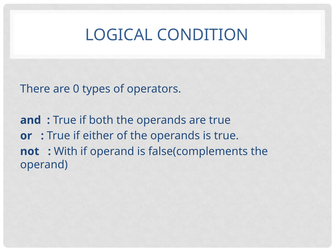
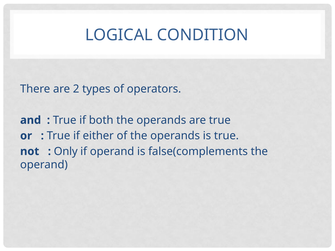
0: 0 -> 2 (76, 89)
With: With -> Only (66, 152)
